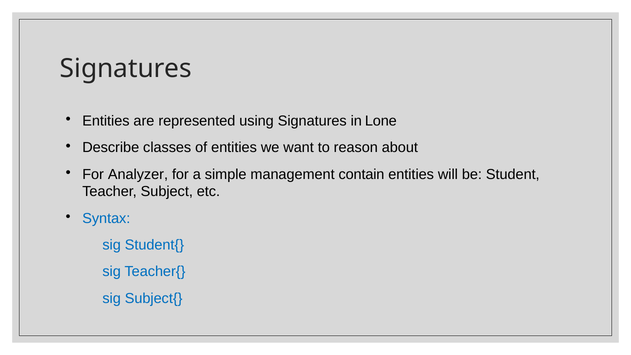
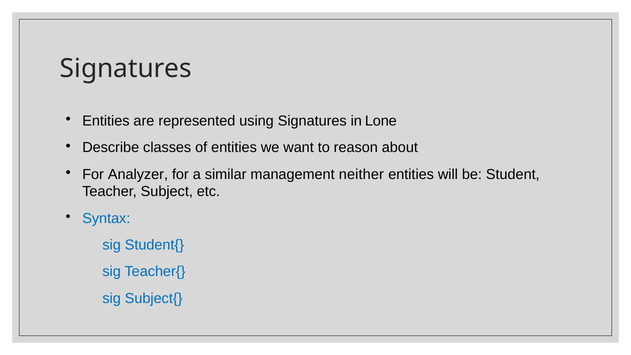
simple: simple -> similar (226, 174)
contain: contain -> neither (361, 174)
